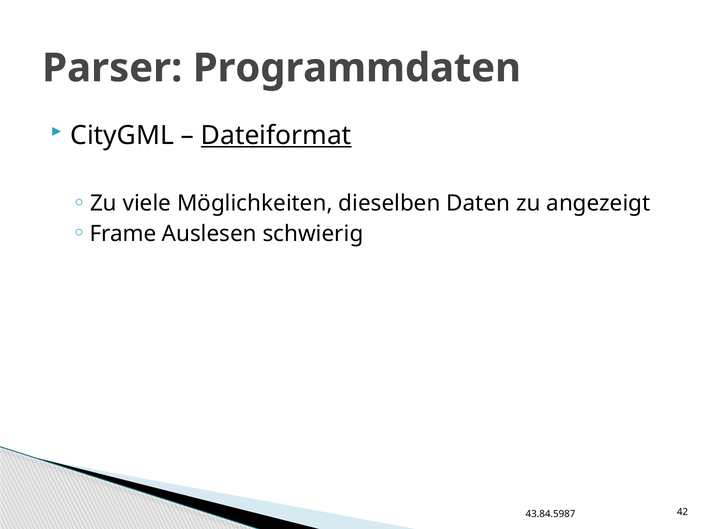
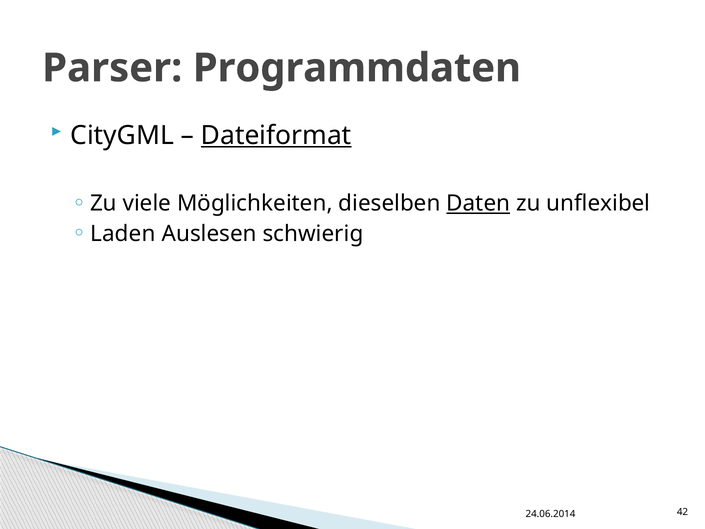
Daten underline: none -> present (478, 203)
angezeigt: angezeigt -> unflexibel (598, 203)
Frame: Frame -> Laden (123, 234)
43.84.5987: 43.84.5987 -> 24.06.2014 (550, 514)
